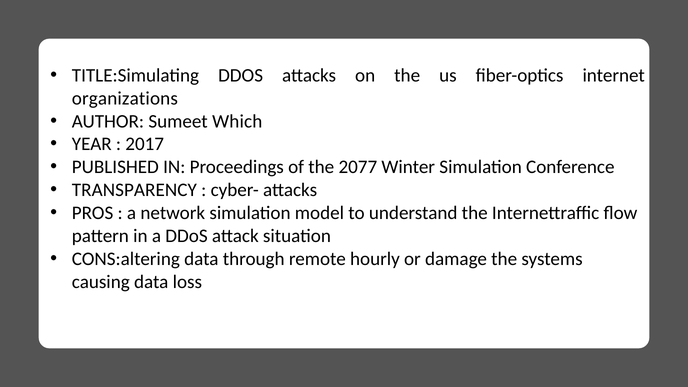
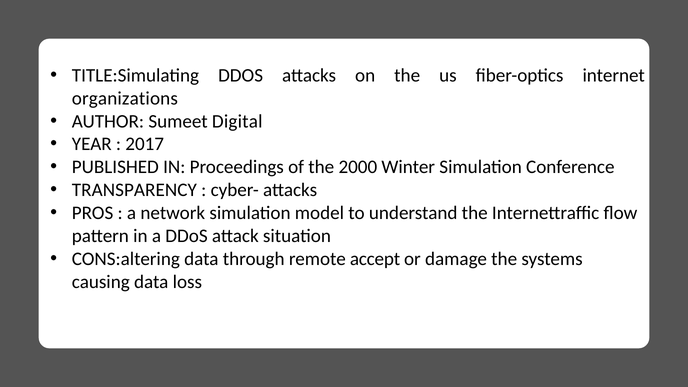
Which: Which -> Digital (237, 121)
2077: 2077 -> 2000 (358, 167)
hourly: hourly -> accept (375, 259)
